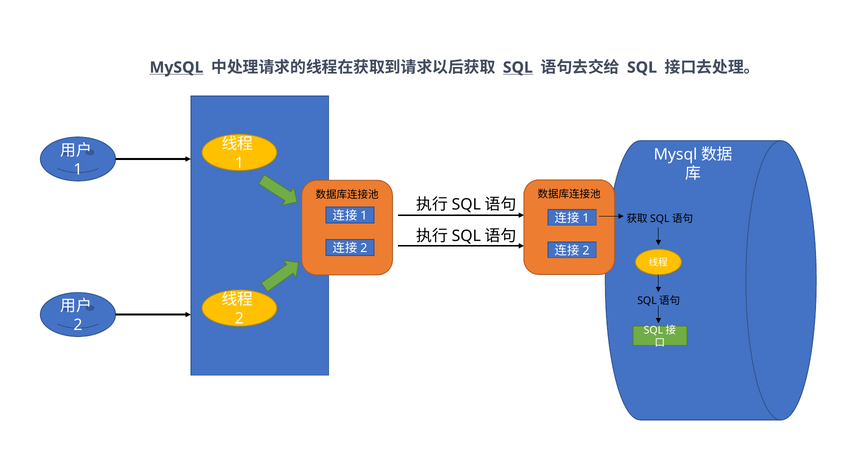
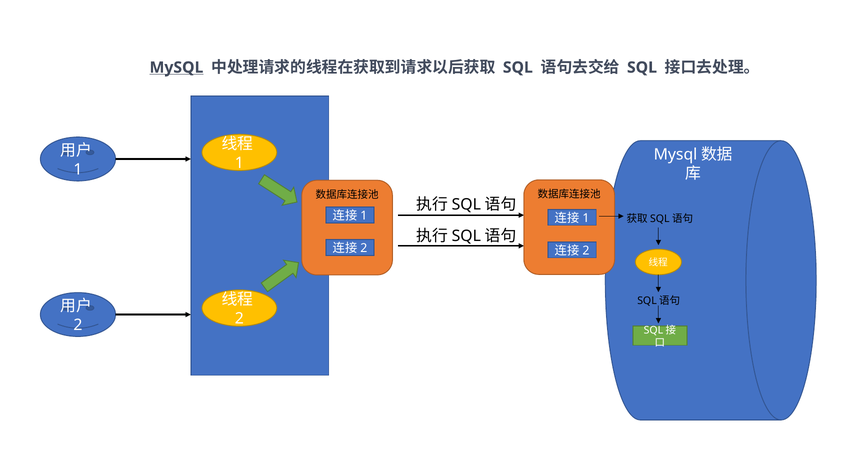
SQL underline: present -> none (518, 67)
